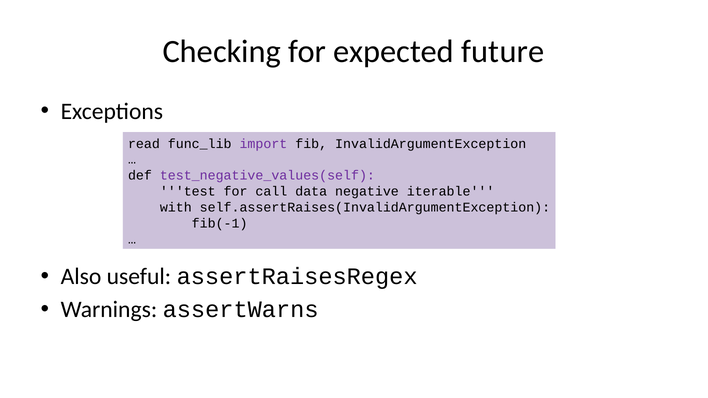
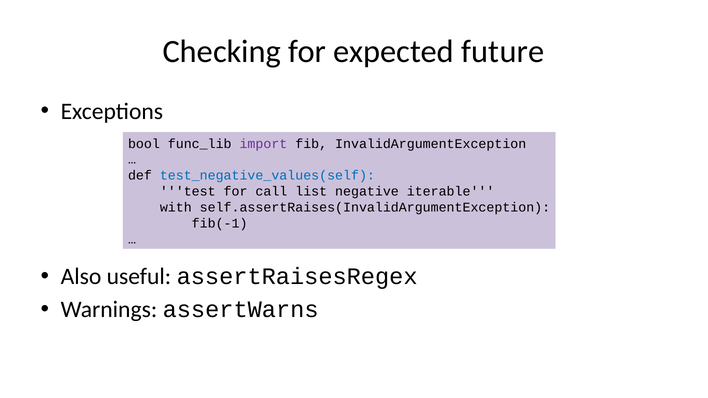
read: read -> bool (144, 144)
test_negative_values(self colour: purple -> blue (267, 176)
data: data -> list (311, 192)
